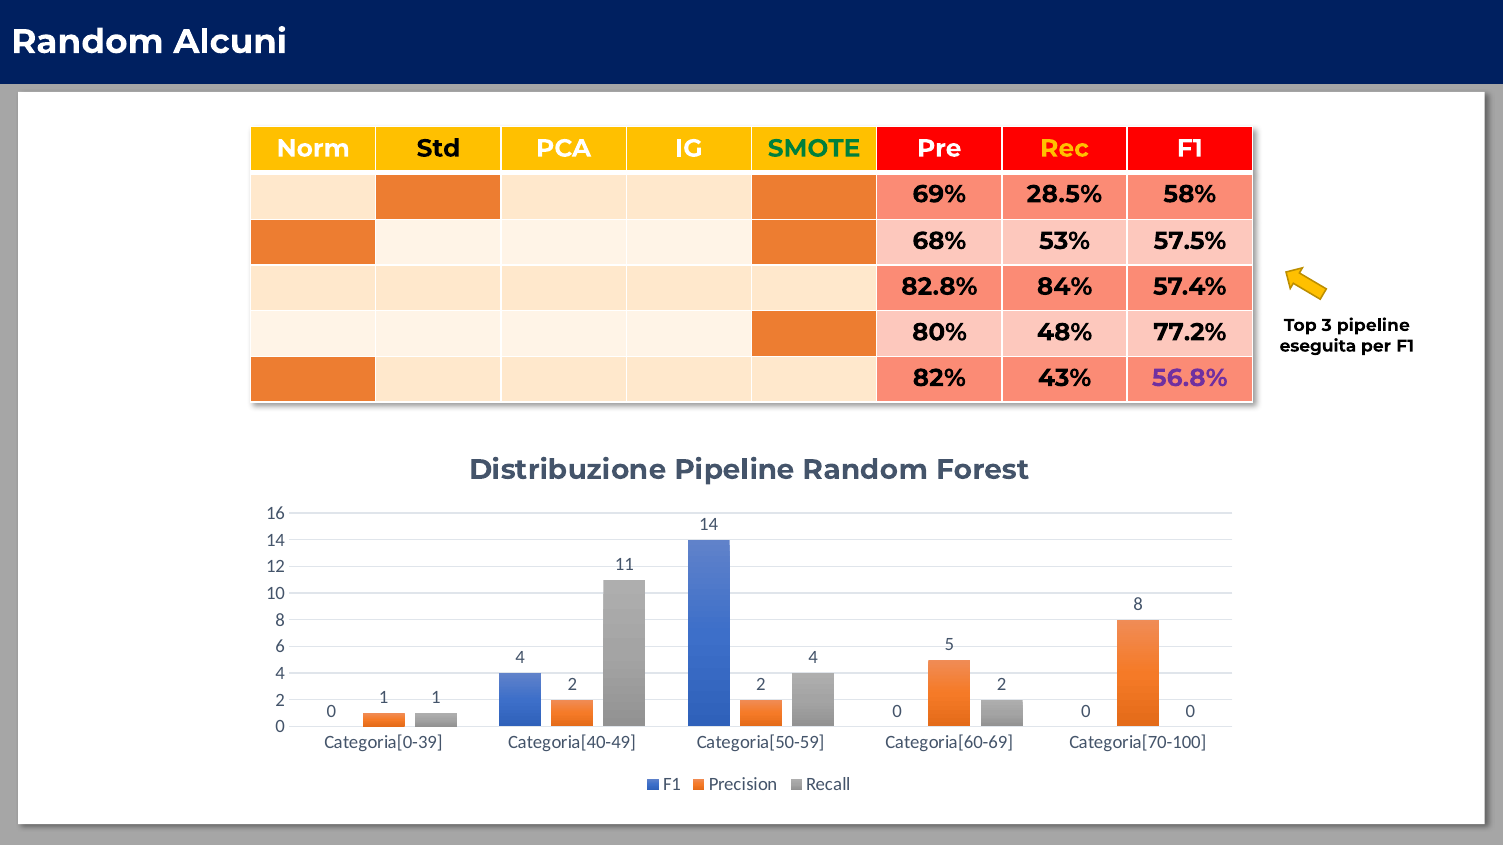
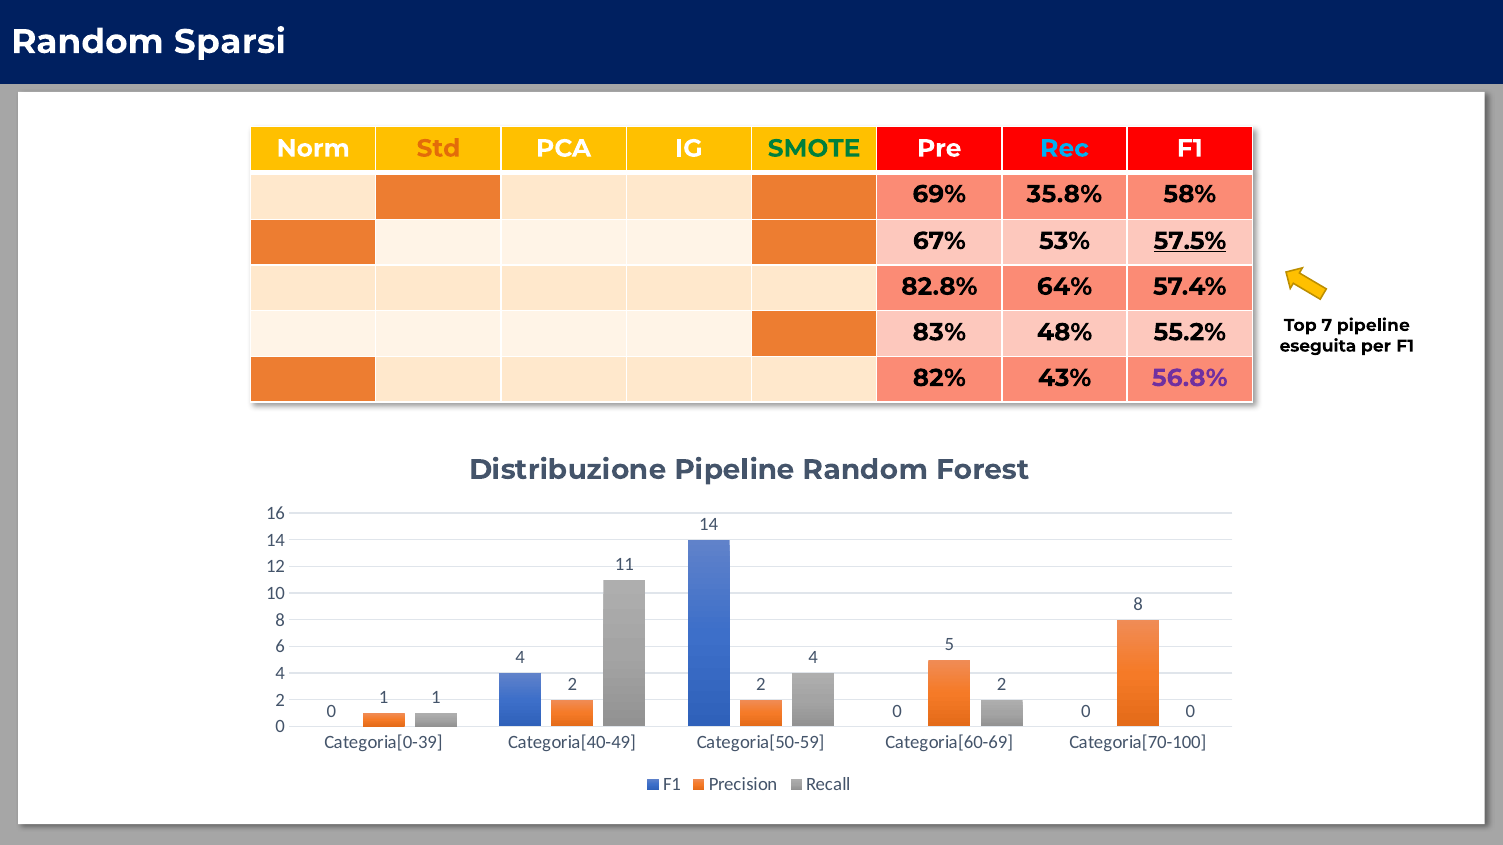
Alcuni: Alcuni -> Sparsi (230, 42)
Std colour: black -> orange (438, 148)
Rec colour: yellow -> light blue (1065, 148)
28.5%: 28.5% -> 35.8% (1064, 194)
68%: 68% -> 67% (939, 241)
57.5% underline: none -> present (1190, 241)
84%: 84% -> 64% (1065, 287)
3: 3 -> 7 (1327, 325)
80%: 80% -> 83% (939, 332)
77.2%: 77.2% -> 55.2% (1190, 332)
